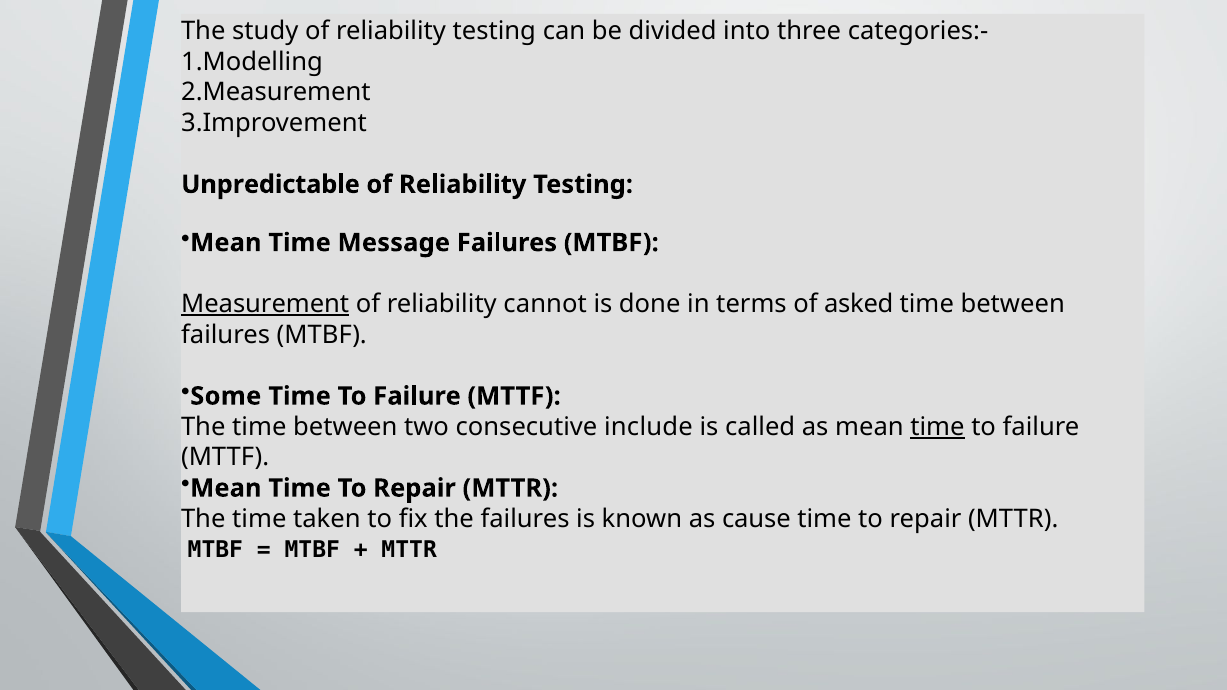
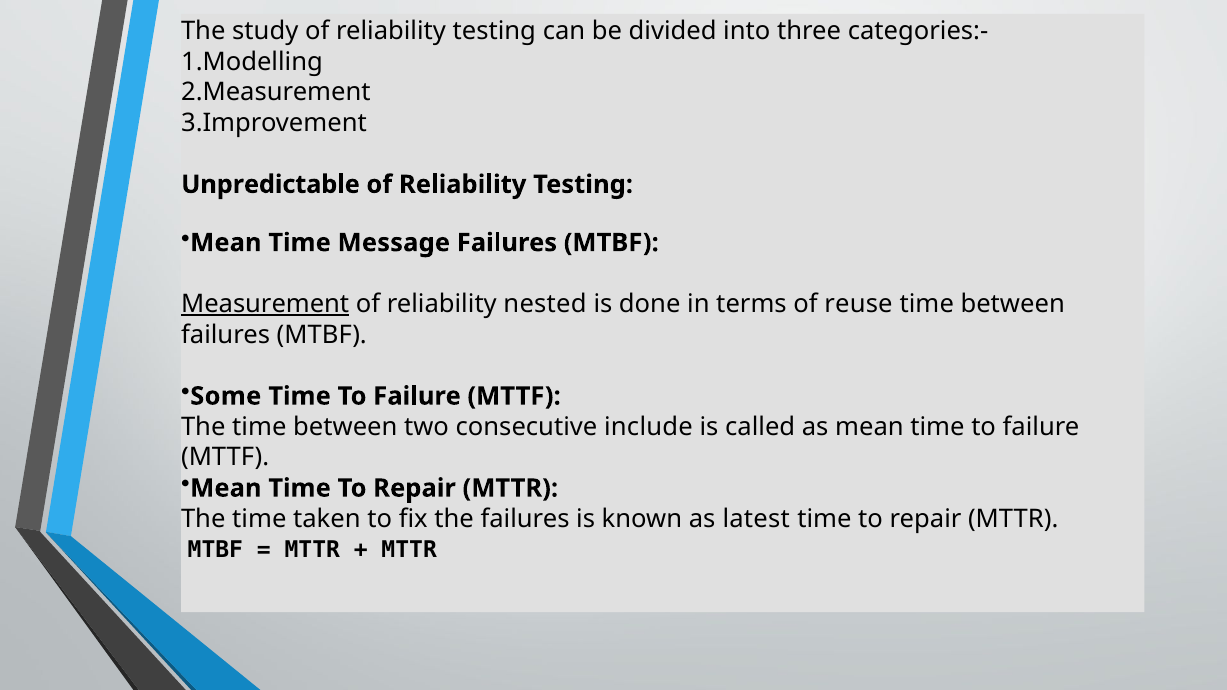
cannot: cannot -> nested (545, 304)
asked: asked -> reuse (858, 304)
time underline: present -> none (937, 427)
cause: cause -> latest (756, 519)
MTBF: MTBF -> MTTR (312, 551)
